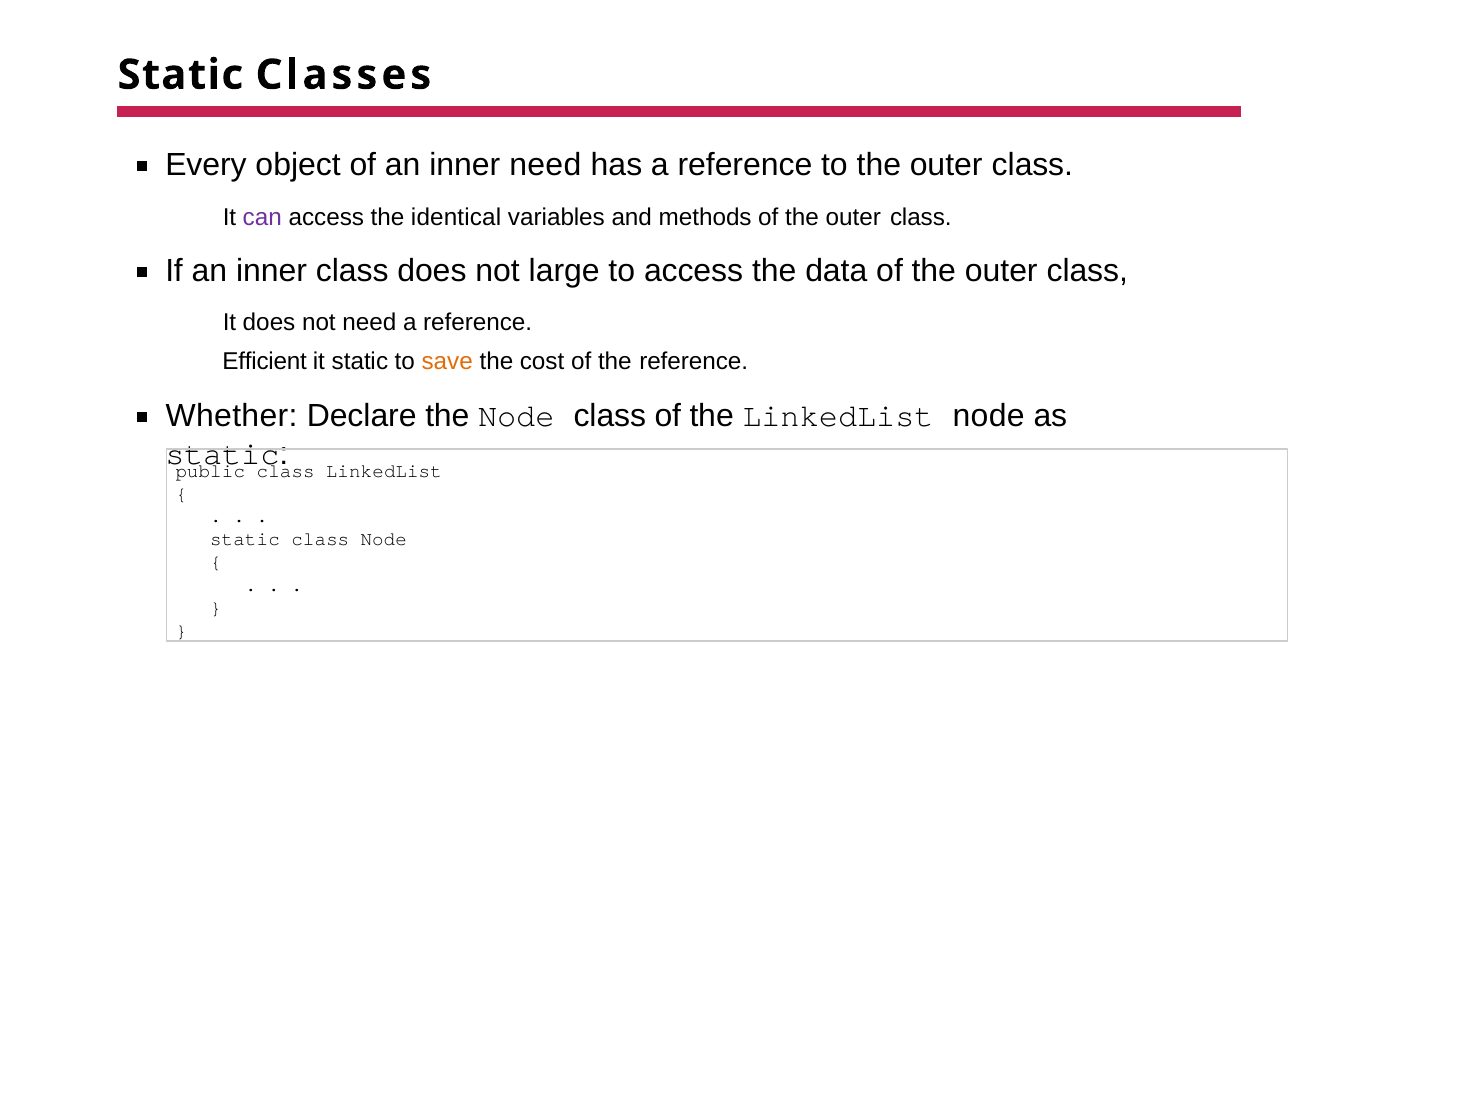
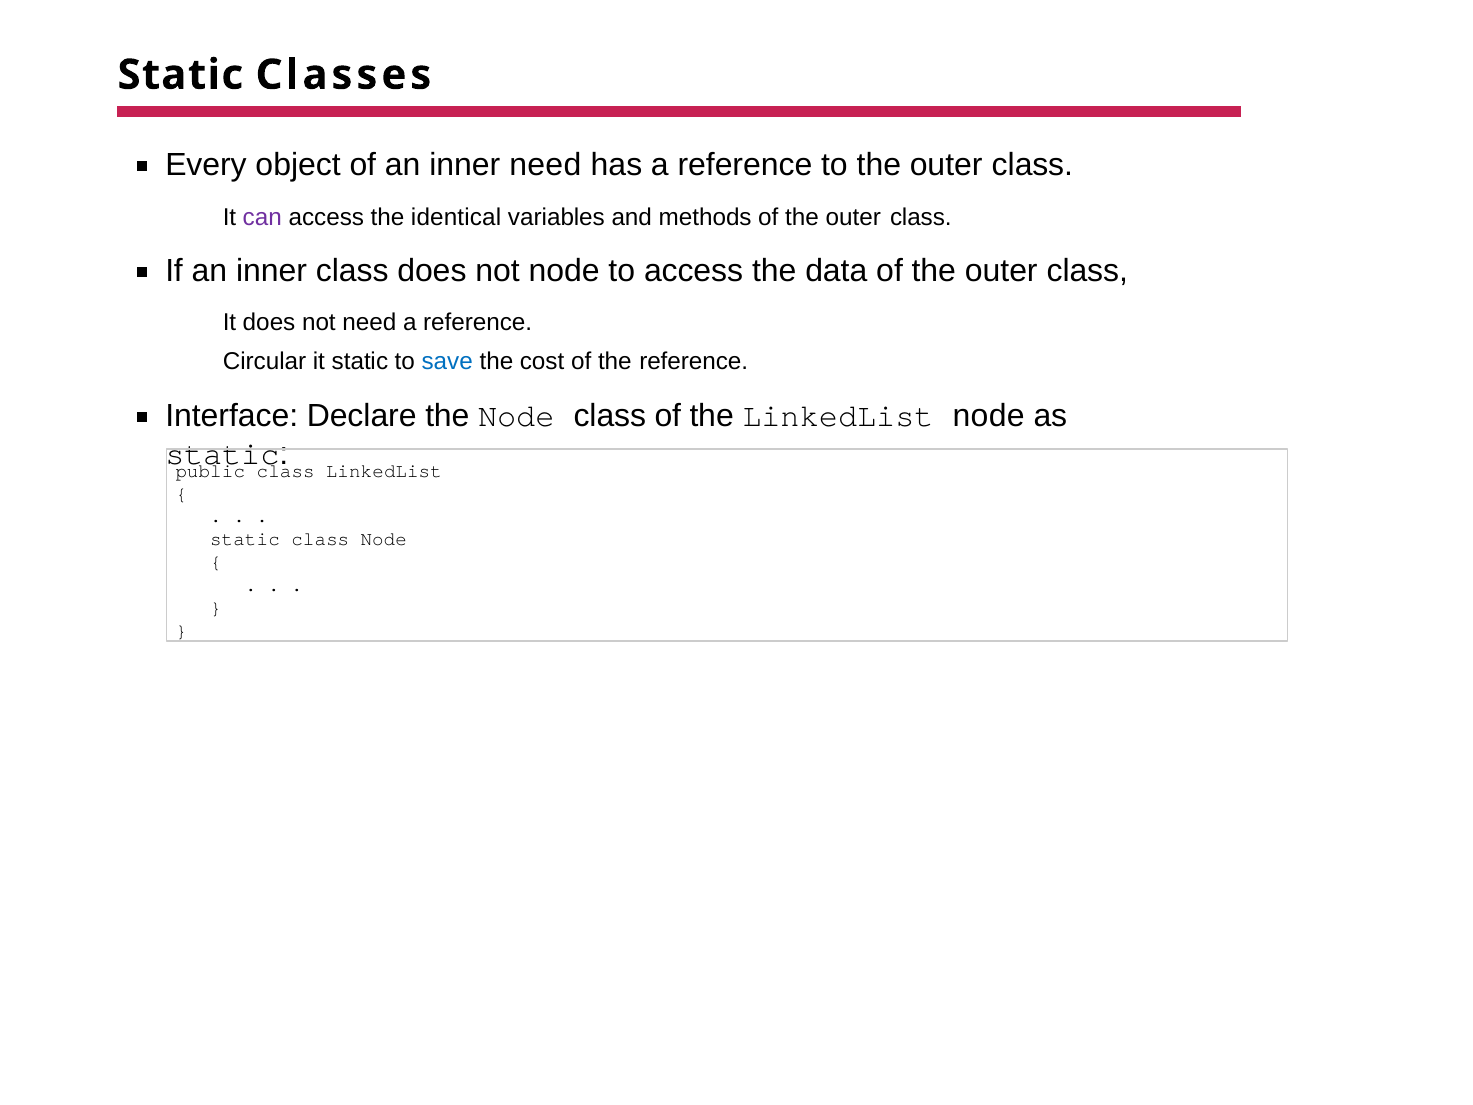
not large: large -> node (564, 270)
Efficient: Efficient -> Circular (265, 361)
save colour: orange -> blue (447, 361)
Whether: Whether -> Interface (232, 416)
